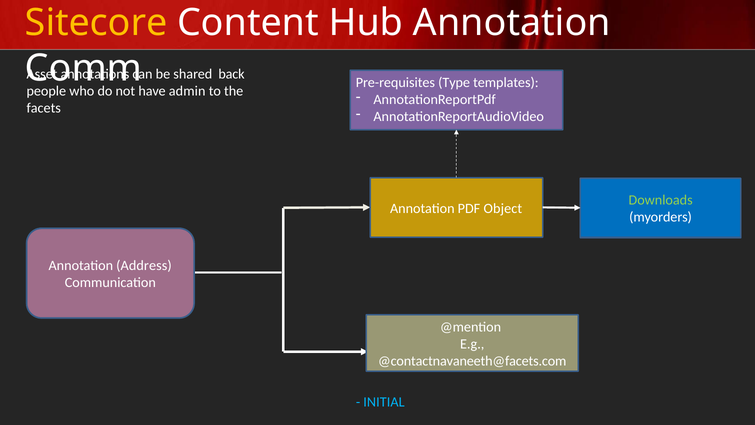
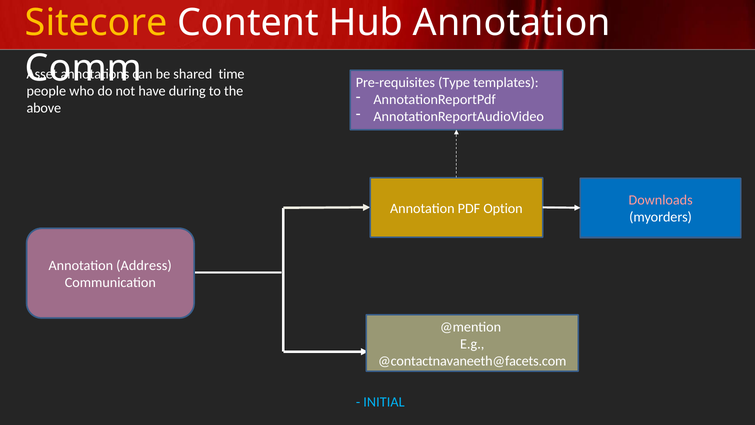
back: back -> time (232, 74)
admin: admin -> during (187, 91)
facets: facets -> above (44, 108)
Downloads colour: light green -> pink (661, 200)
Object: Object -> Option (503, 208)
